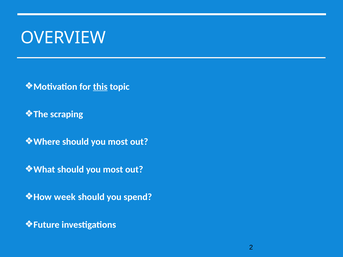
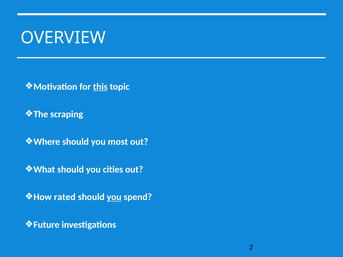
most: most -> cities (113, 170)
week: week -> rated (65, 197)
you underline: none -> present (114, 197)
